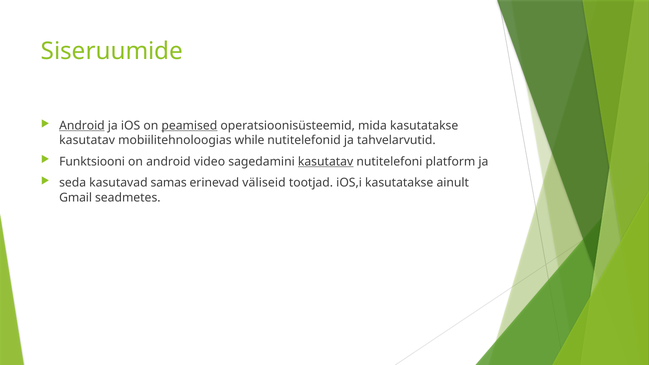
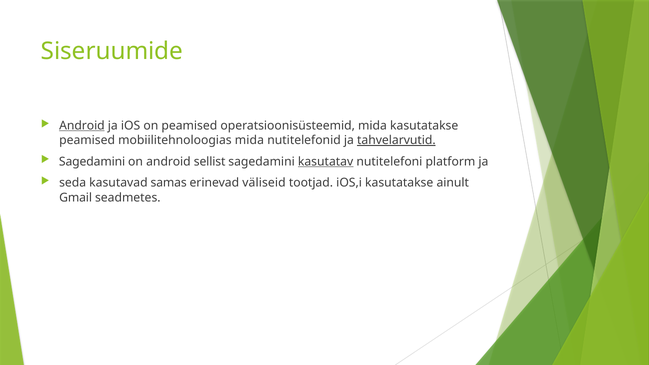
peamised underline: present -> none (189, 126)
kasutatav: kasutatav -> peamised (87, 140)
mobiilitehnoloogias while: while -> mida (249, 140)
tahvelarvutid underline: none -> present (396, 140)
Funktsiooni: Funktsiooni -> Sagedamini (92, 162)
video: video -> sellist (210, 162)
